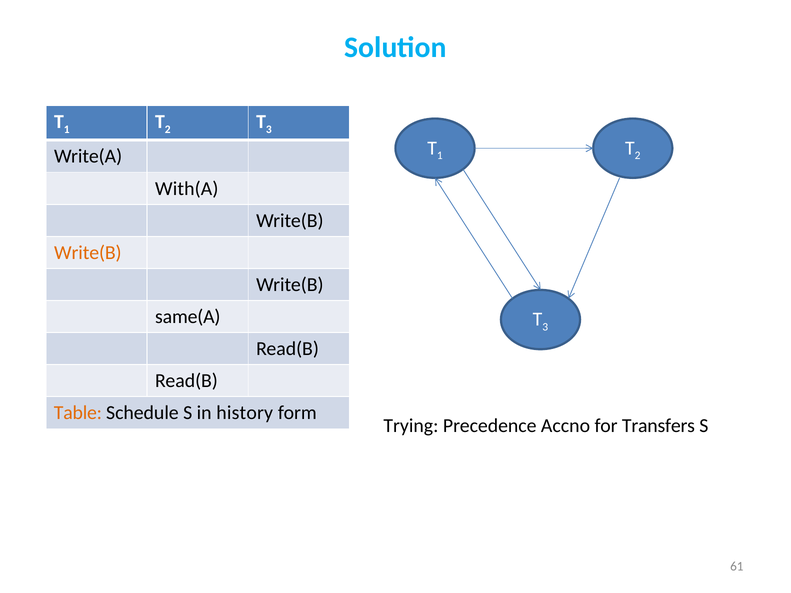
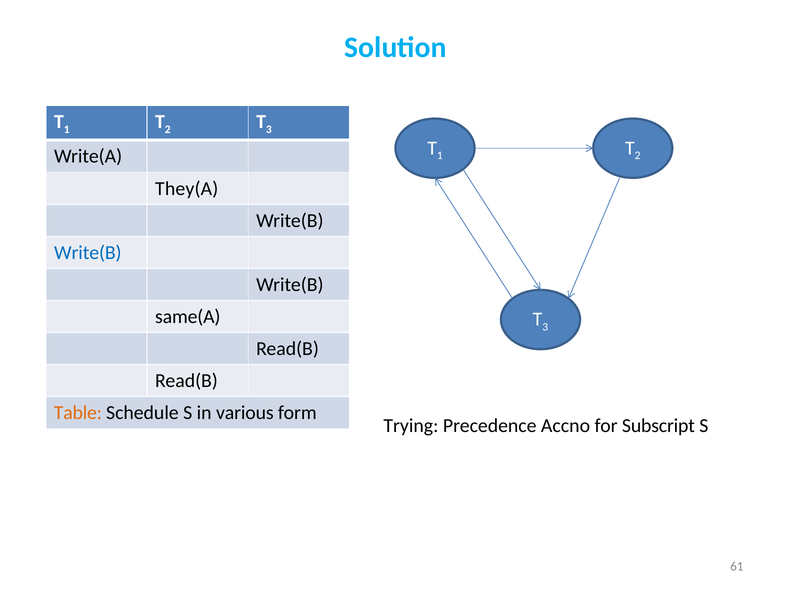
With(A: With(A -> They(A (187, 189)
Write(B colour: orange -> blue (88, 253)
history: history -> various (245, 413)
Transfers: Transfers -> Subscript (658, 426)
